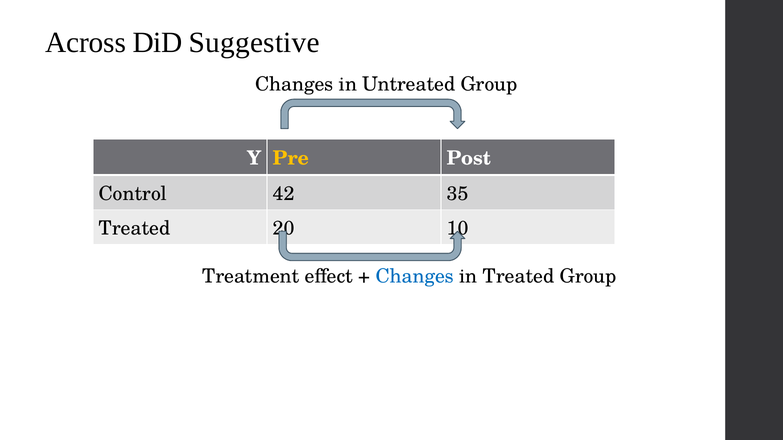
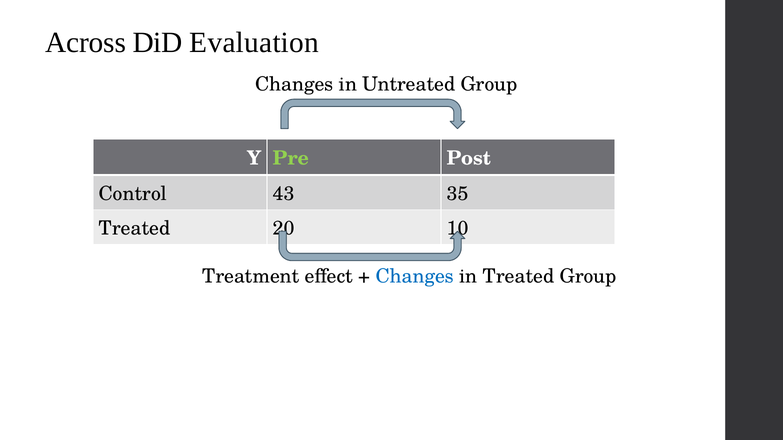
Suggestive: Suggestive -> Evaluation (254, 43)
Pre colour: yellow -> light green (291, 159)
42: 42 -> 43 (284, 194)
